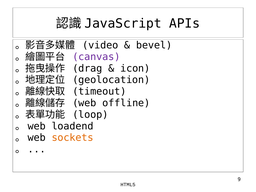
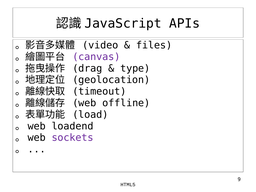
bevel: bevel -> files (154, 45)
icon: icon -> type (135, 68)
loop: loop -> load (90, 115)
sockets colour: orange -> purple (73, 138)
